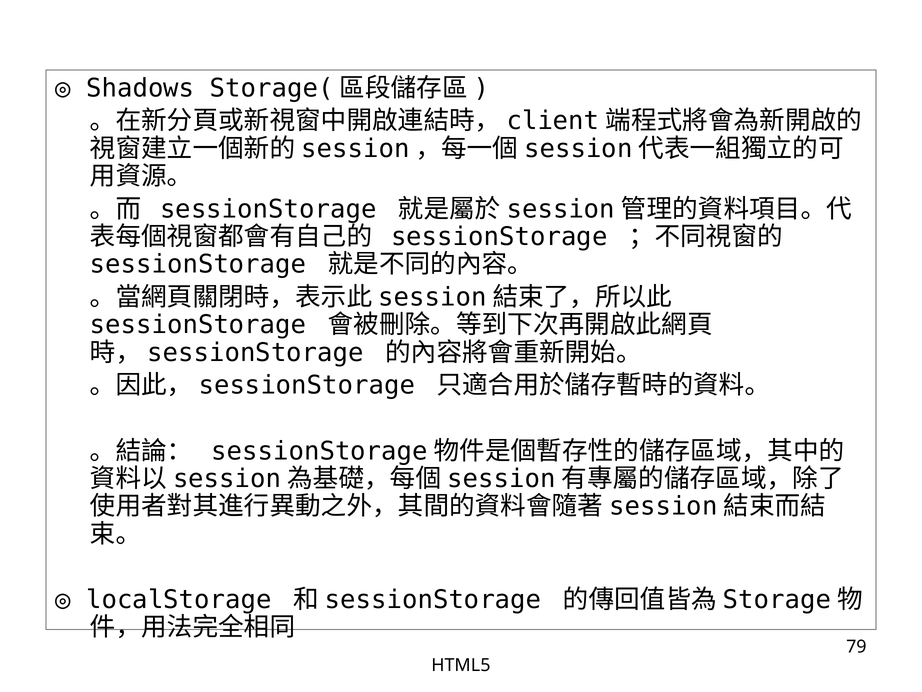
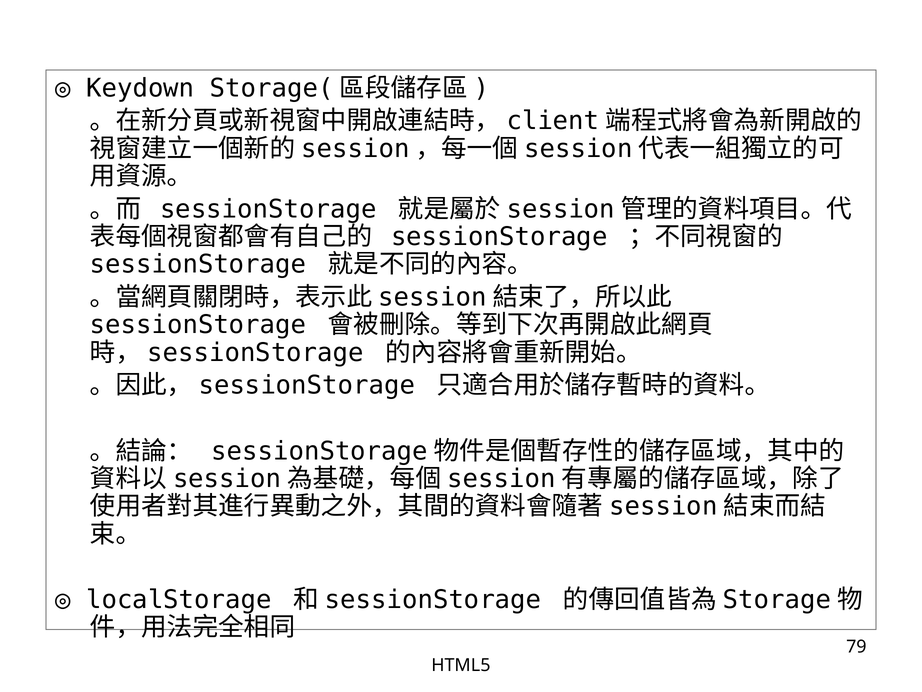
Shadows: Shadows -> Keydown (140, 88)
